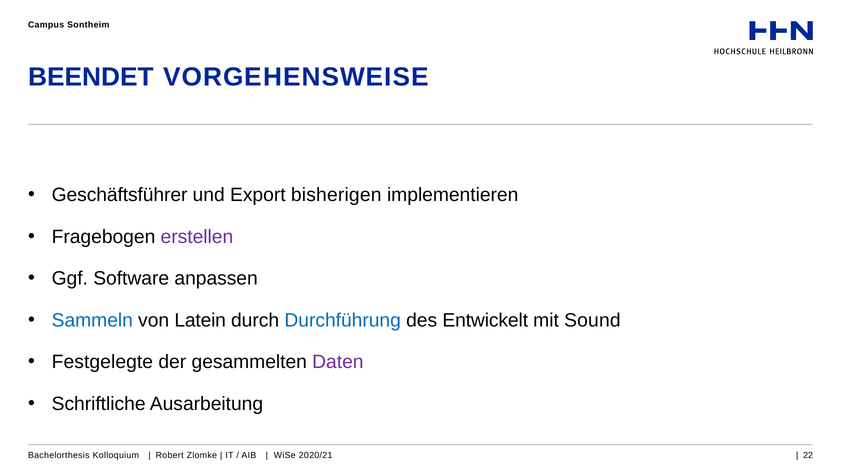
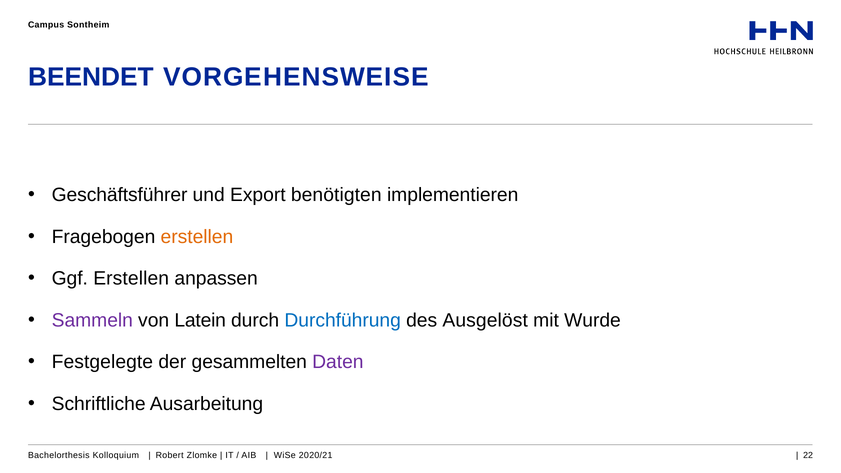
bisherigen: bisherigen -> benötigten (336, 195)
erstellen colour: purple -> orange (197, 237)
Ggf Software: Software -> Erstellen (131, 278)
Sammeln colour: blue -> purple (92, 320)
Entwickelt: Entwickelt -> Ausgelöst (485, 320)
Sound: Sound -> Wurde (593, 320)
